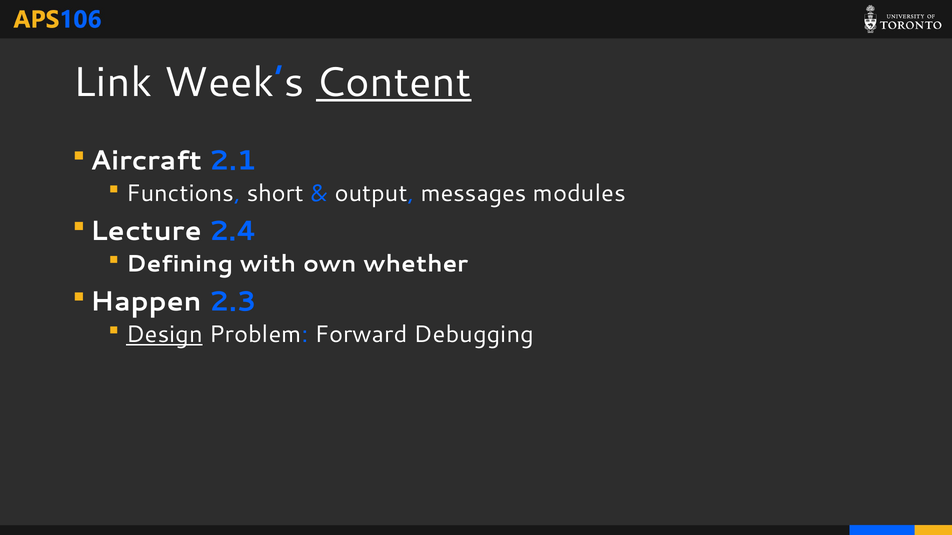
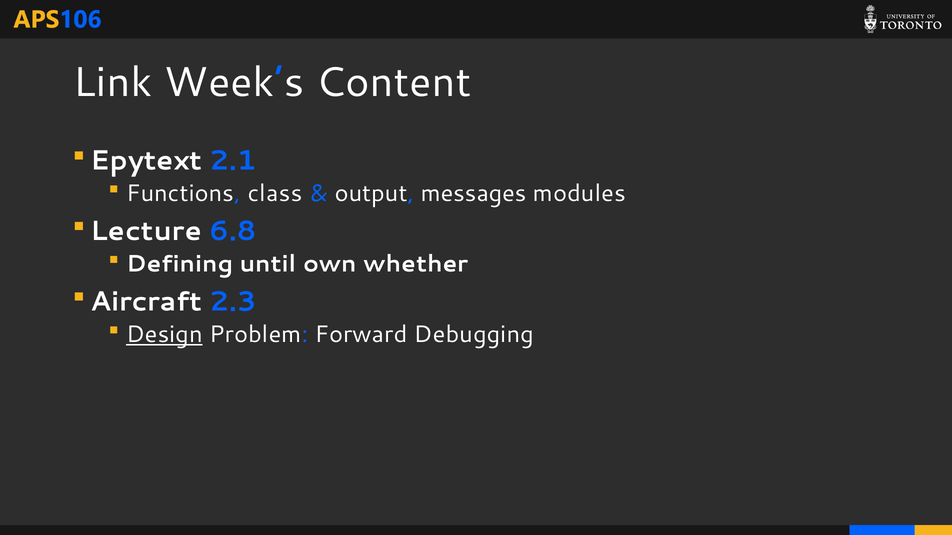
Content underline: present -> none (394, 83)
Aircraft: Aircraft -> Epytext (146, 161)
short: short -> class (275, 194)
2.4: 2.4 -> 6.8 (233, 232)
with: with -> until (268, 264)
Happen: Happen -> Aircraft (146, 302)
